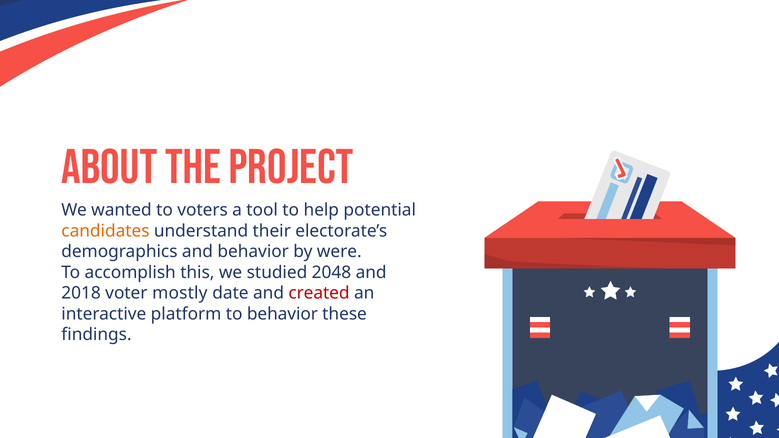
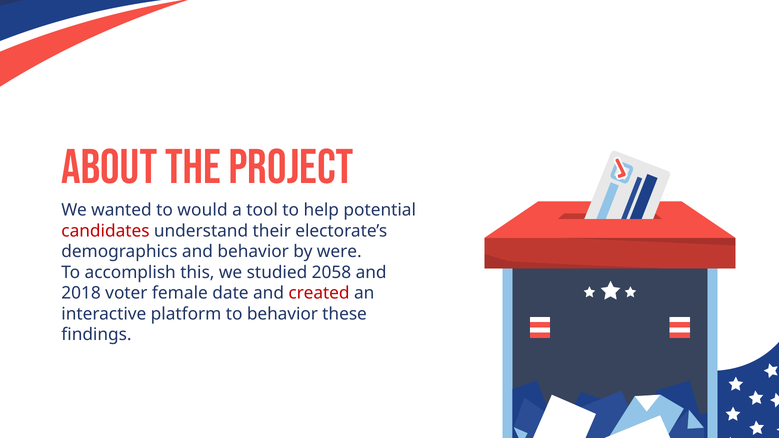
voters: voters -> would (203, 210)
candidates colour: orange -> red (105, 231)
2048: 2048 -> 2058 (331, 273)
mostly: mostly -> female (180, 293)
